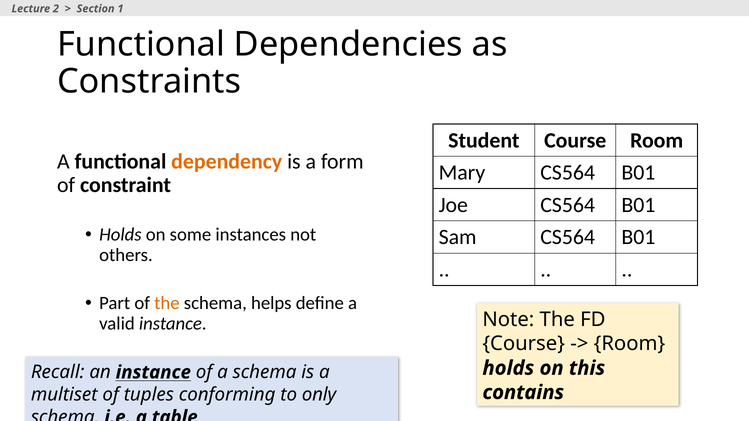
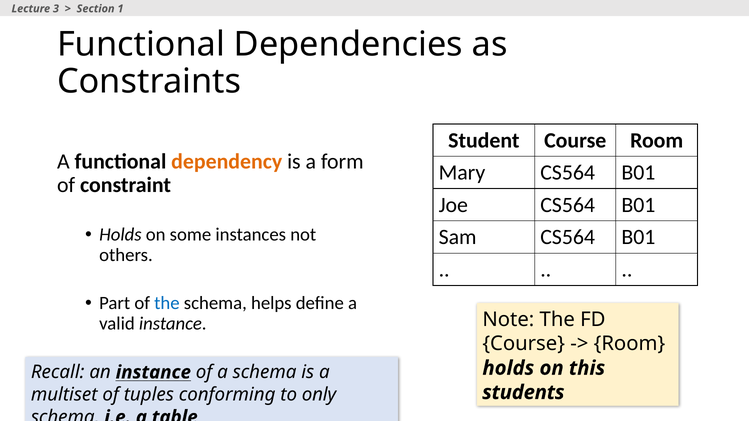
2: 2 -> 3 (56, 9)
the colour: orange -> blue (167, 303)
contains: contains -> students (523, 393)
